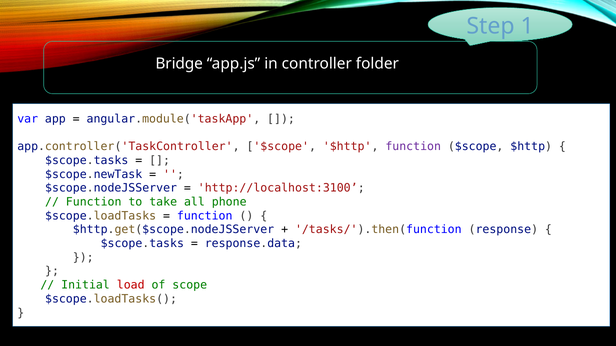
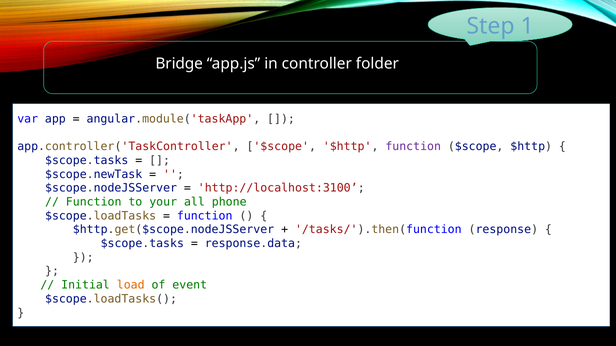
take: take -> your (163, 202)
load colour: red -> orange (131, 285)
scope: scope -> event (190, 285)
